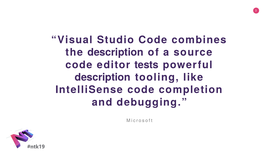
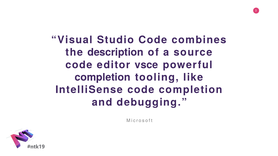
tests: tests -> vsce (146, 65)
description: description -> completion (103, 77)
